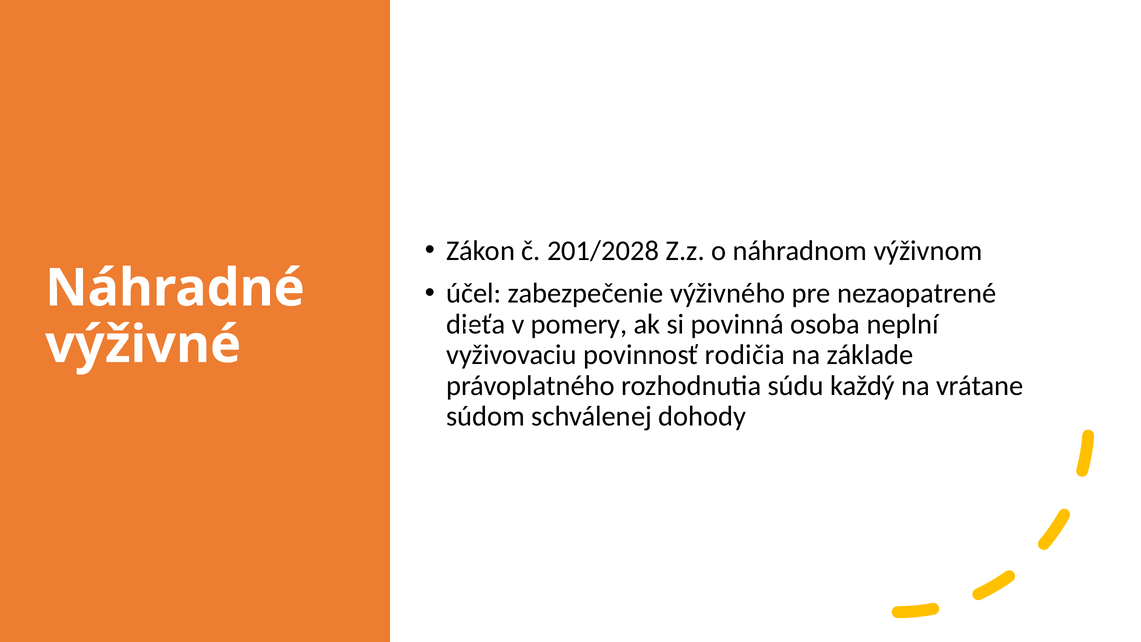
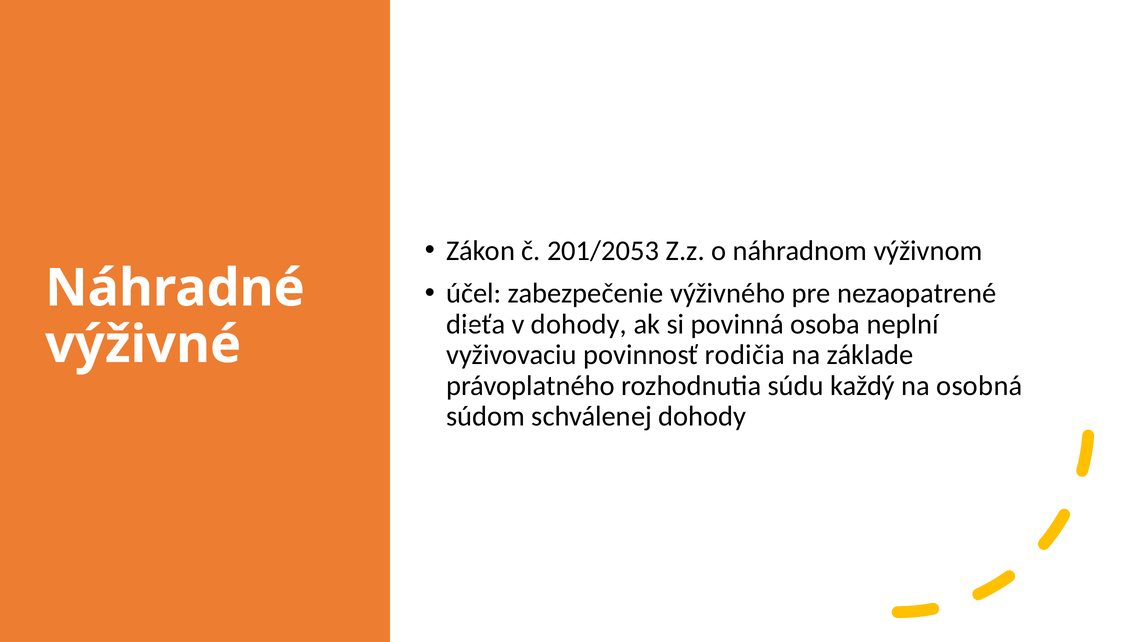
201/2028: 201/2028 -> 201/2053 (603, 251)
v pomery: pomery -> dohody (579, 324)
vrátane: vrátane -> osobná (979, 386)
